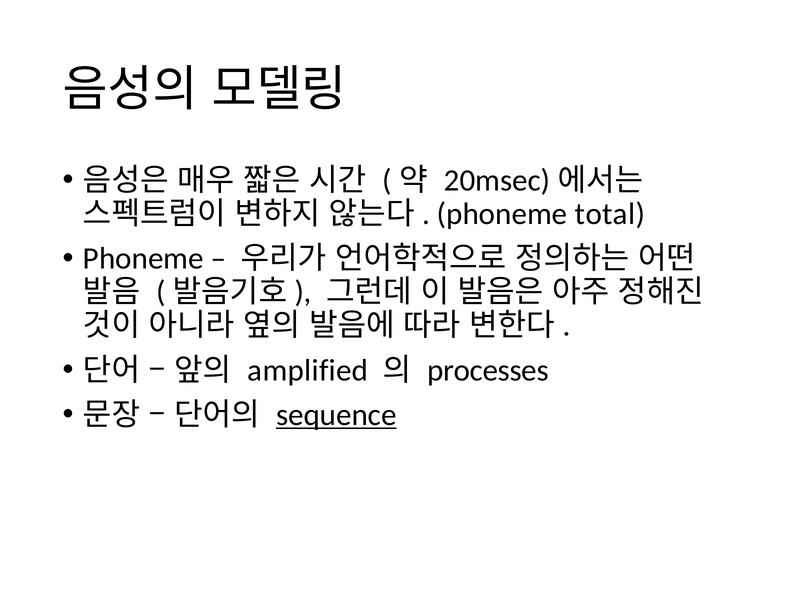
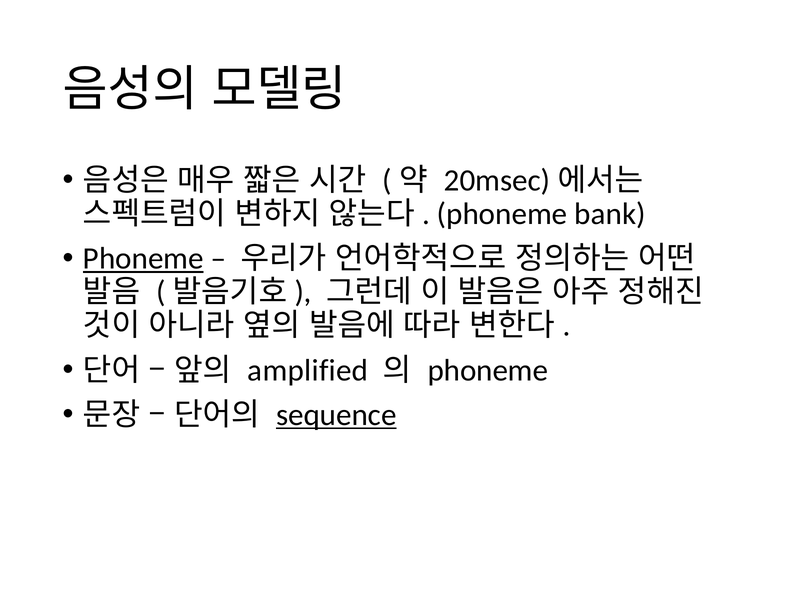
total: total -> bank (610, 214)
Phoneme underline: none -> present (143, 258)
processes: processes -> phoneme (488, 370)
